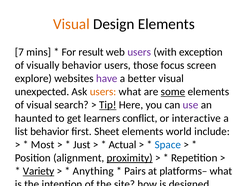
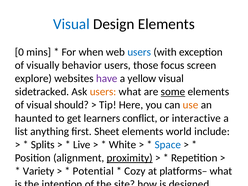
Visual colour: orange -> blue (71, 24)
7: 7 -> 0 (19, 52)
result: result -> when (91, 52)
users colour: purple -> blue (139, 52)
better: better -> yellow (142, 78)
unexpected: unexpected -> sidetracked (42, 92)
search: search -> should (72, 105)
Tip underline: present -> none (108, 105)
use colour: purple -> orange (191, 105)
list behavior: behavior -> anything (50, 131)
Most: Most -> Splits (43, 145)
Just: Just -> Live (82, 145)
Actual: Actual -> White (122, 145)
Variety underline: present -> none (39, 171)
Anything: Anything -> Potential (93, 171)
Pairs: Pairs -> Cozy (135, 171)
